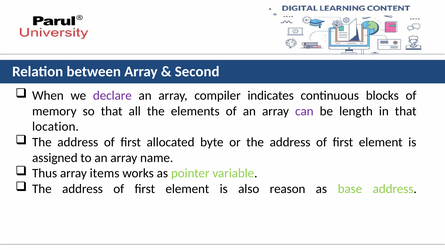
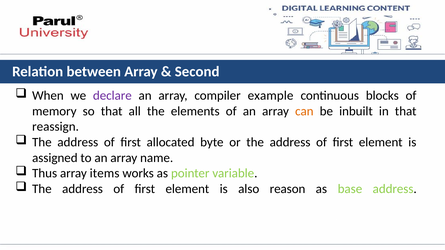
indicates: indicates -> example (271, 96)
can colour: purple -> orange (304, 111)
length: length -> inbuilt (356, 111)
location: location -> reassign (56, 127)
